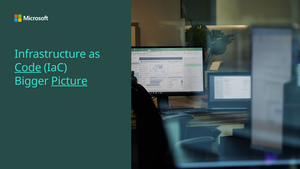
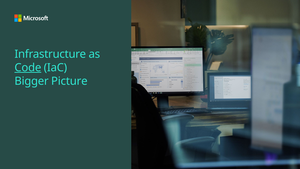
Picture underline: present -> none (69, 81)
